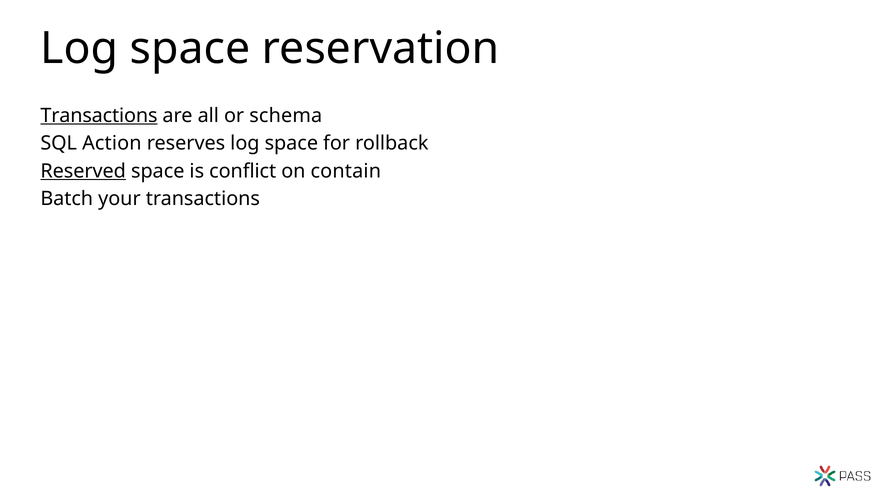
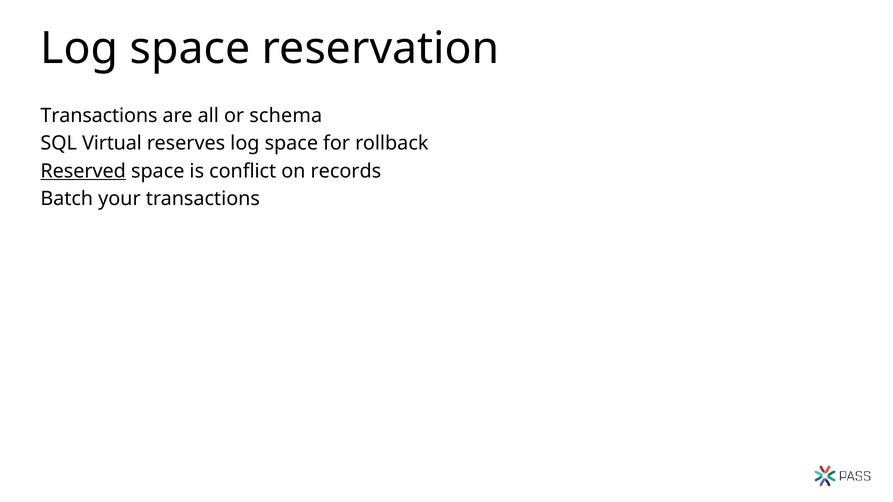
Transactions underline: present -> none (99, 116)
Action: Action -> Virtual (112, 143)
contain: contain -> records (346, 171)
